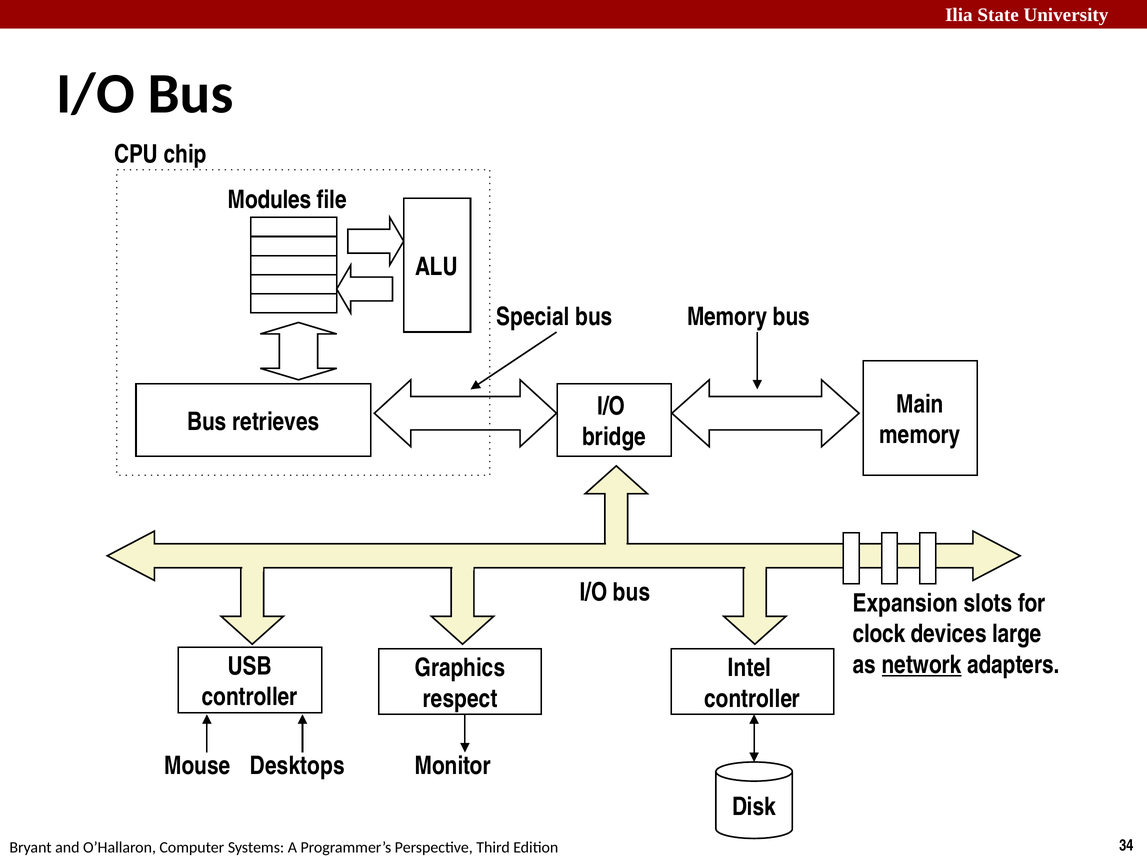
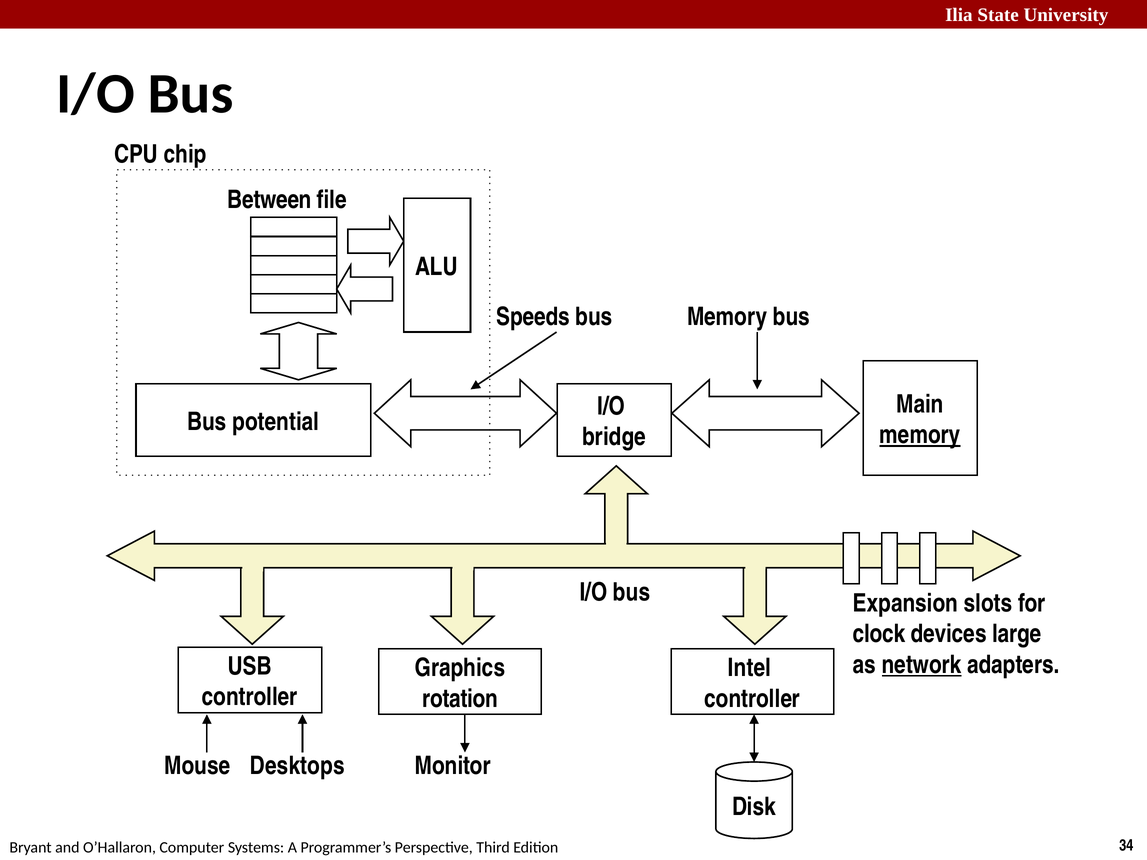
Modules: Modules -> Between (270, 200)
Special: Special -> Speeds (533, 317)
retrieves: retrieves -> potential (276, 422)
memory underline: none -> present (920, 435)
respect: respect -> rotation (460, 699)
